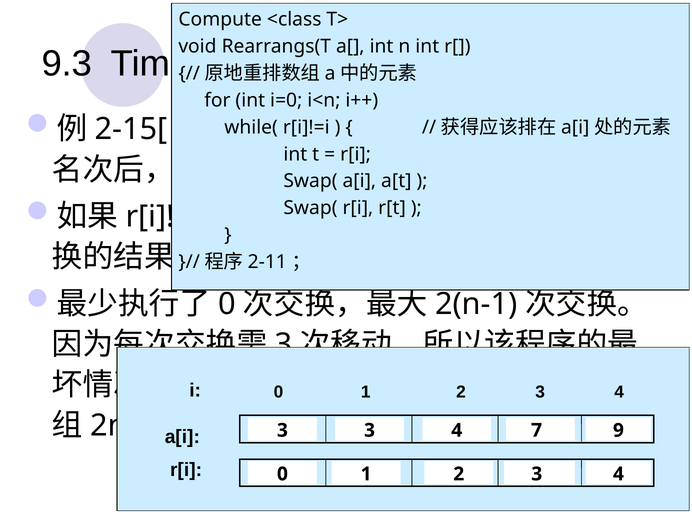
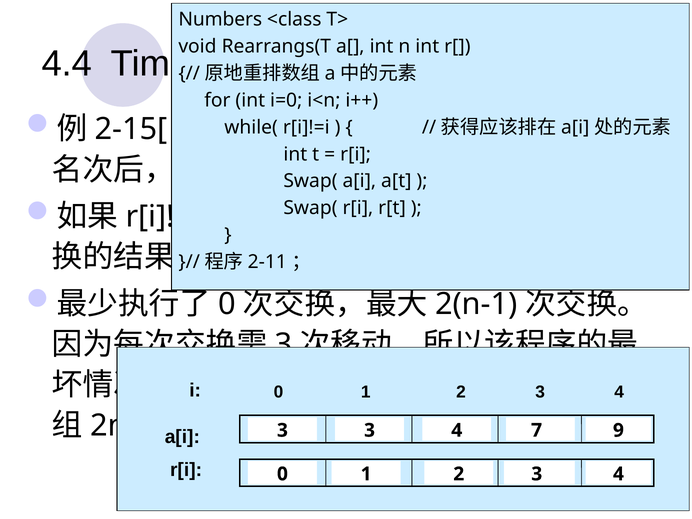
Compute: Compute -> Numbers (220, 20)
9.3: 9.3 -> 4.4 (67, 64)
